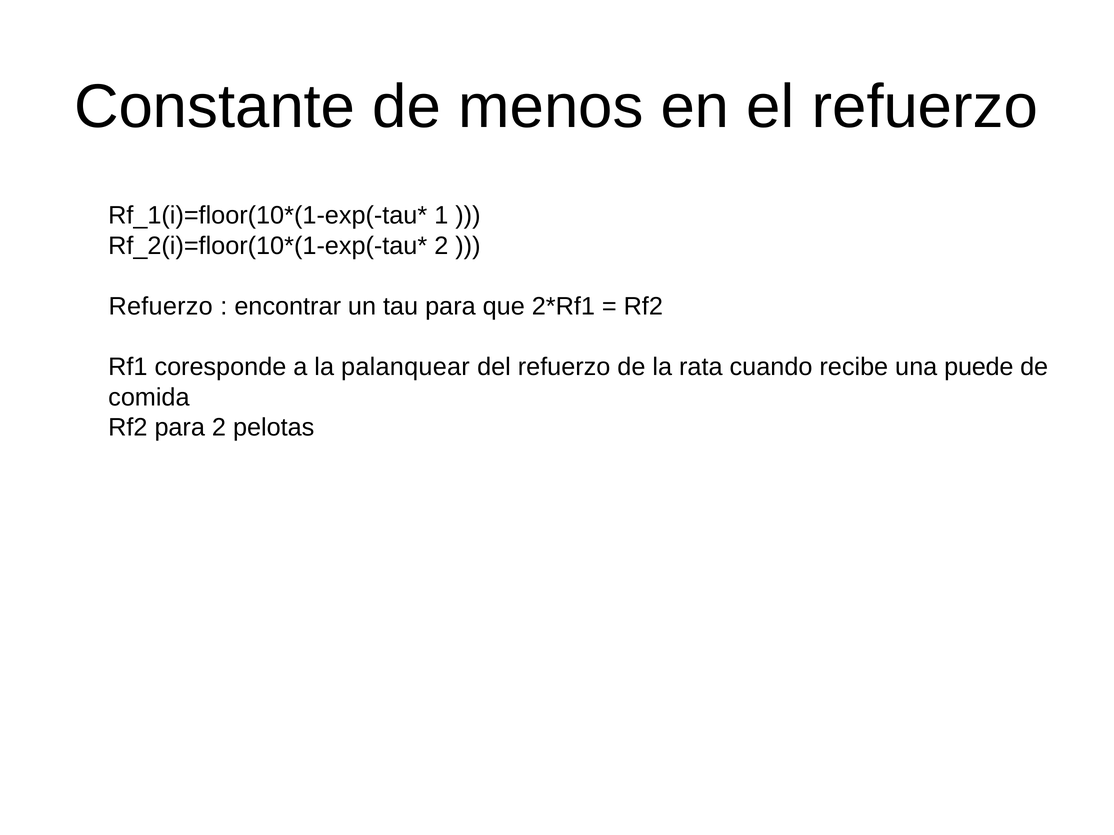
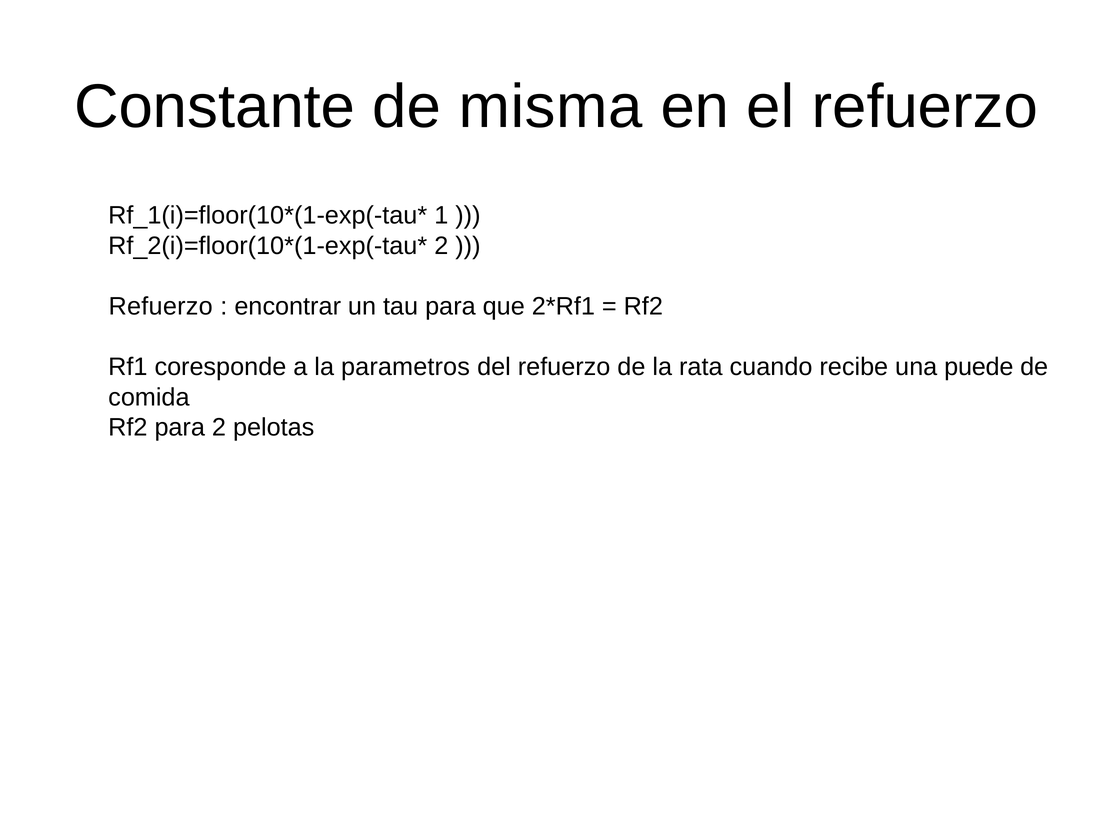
menos: menos -> misma (551, 107)
palanquear: palanquear -> parametros (405, 367)
